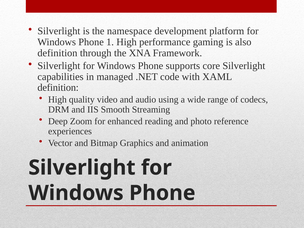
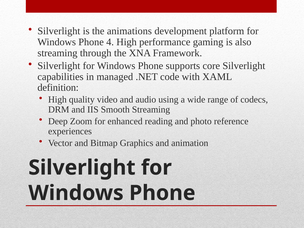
namespace: namespace -> animations (129, 31)
1: 1 -> 4 (110, 42)
definition: definition -> streaming (57, 53)
